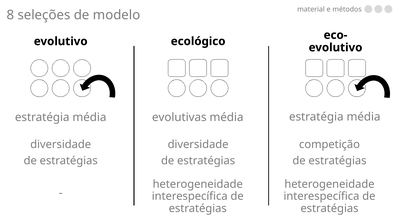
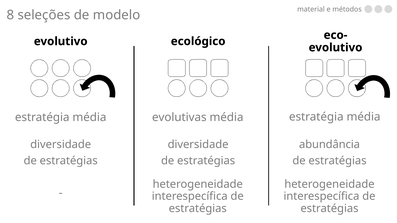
competição: competição -> abundância (330, 145)
